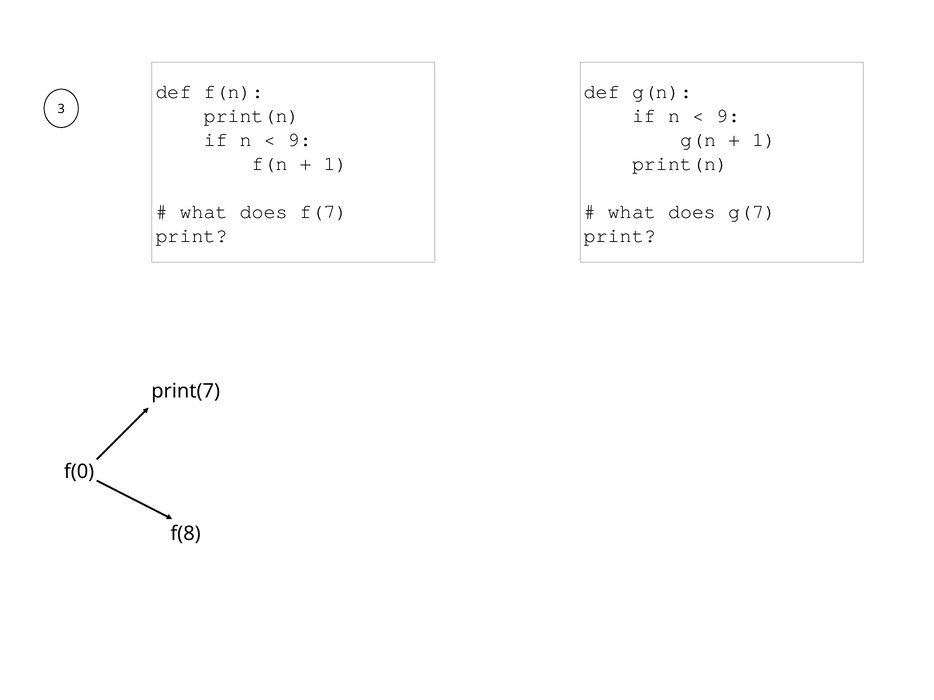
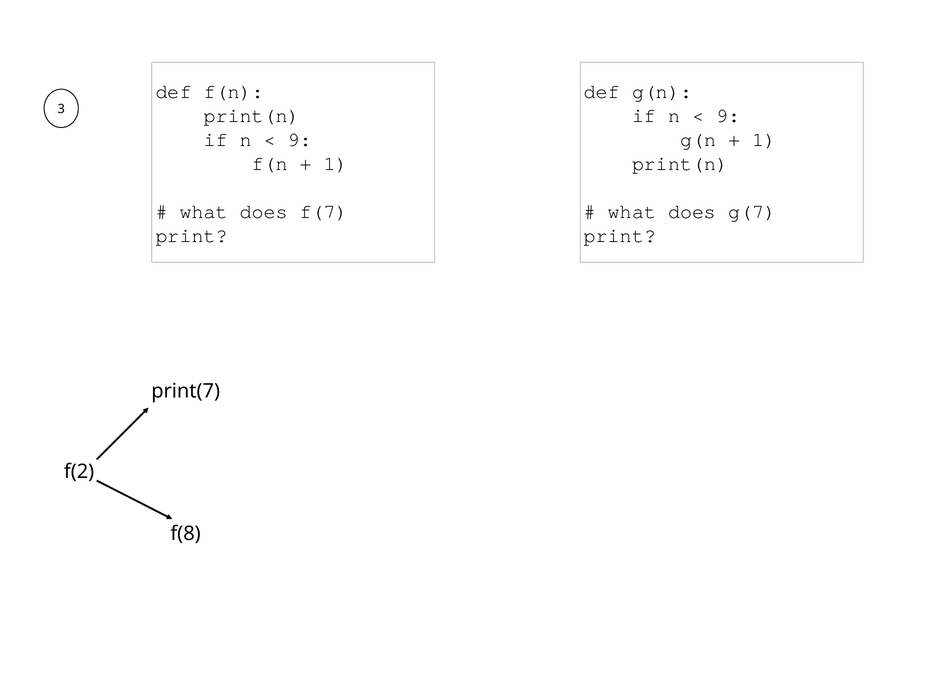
f(0: f(0 -> f(2 (79, 472)
